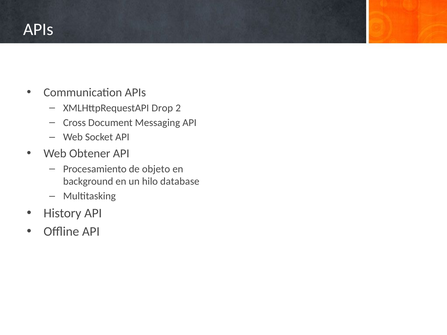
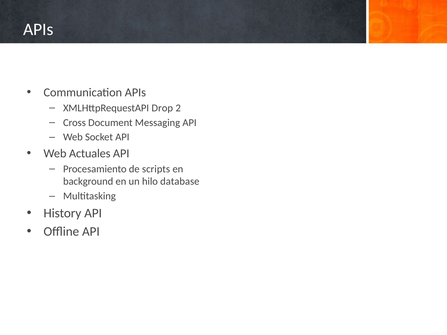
Obtener: Obtener -> Actuales (90, 153)
objeto: objeto -> scripts (156, 169)
